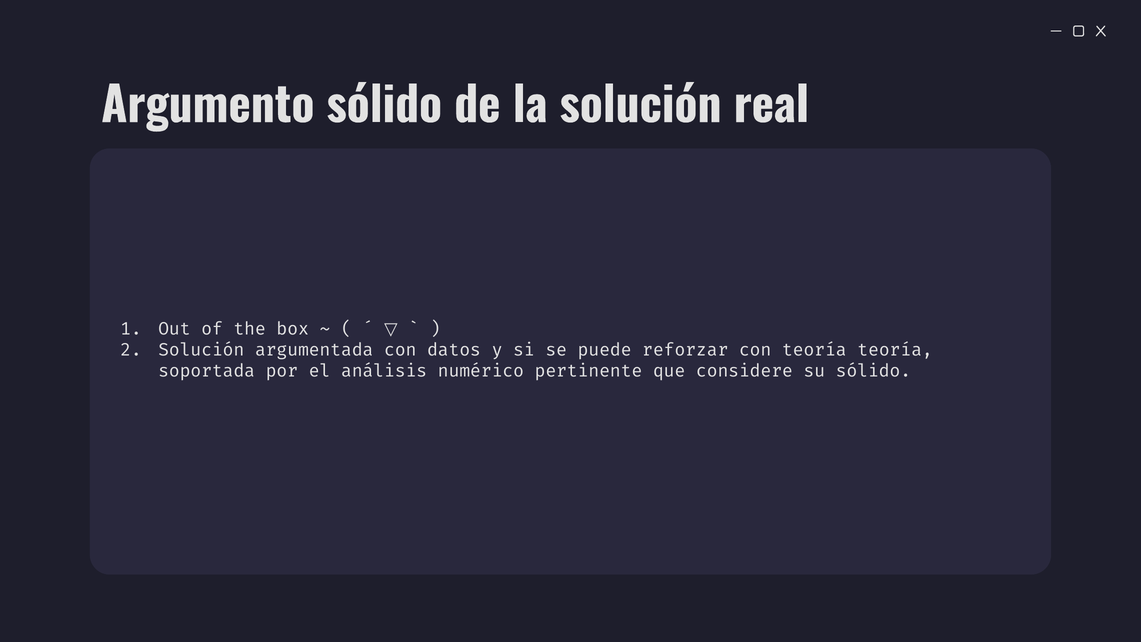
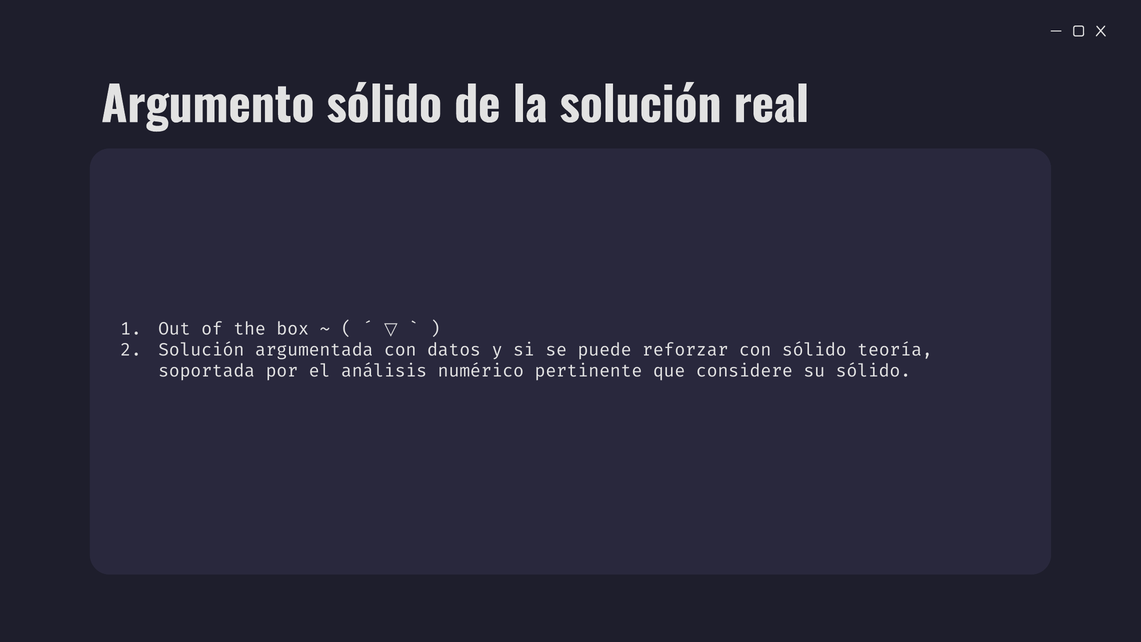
con teoría: teoría -> sólido (814, 350)
